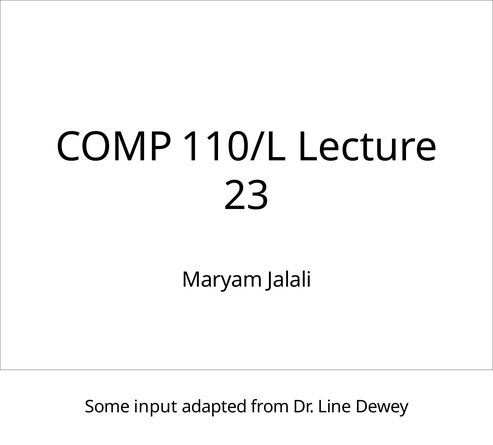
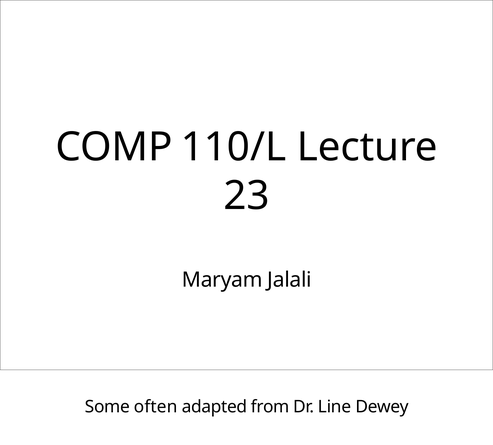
input: input -> often (156, 407)
